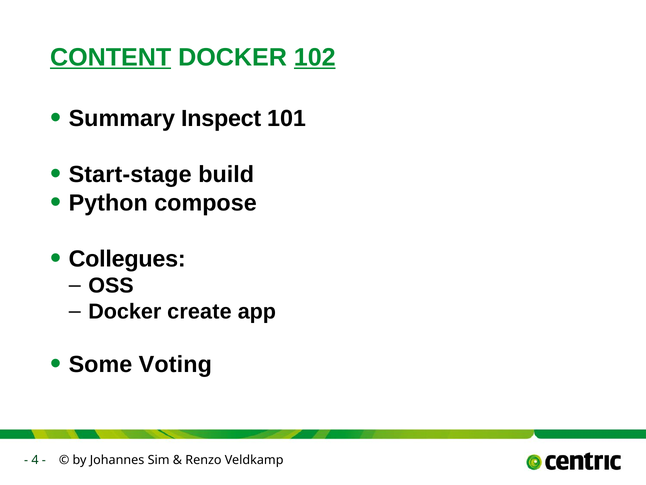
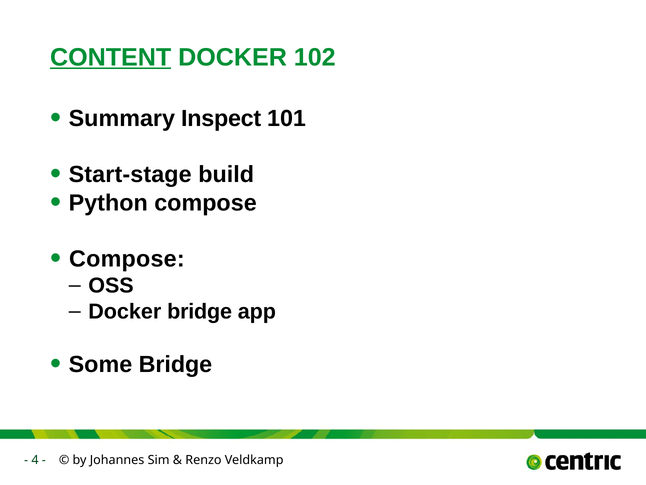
102 underline: present -> none (315, 58)
Collegues: Collegues -> Compose (127, 259)
Docker create: create -> bridge (200, 311)
Some Voting: Voting -> Bridge (175, 364)
